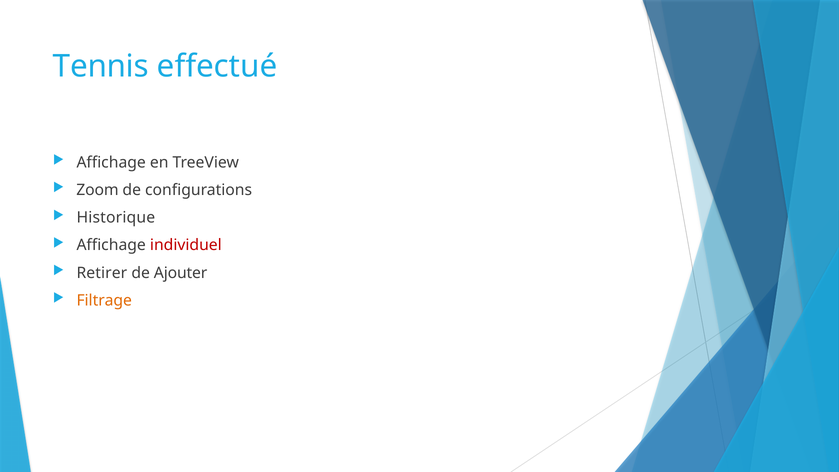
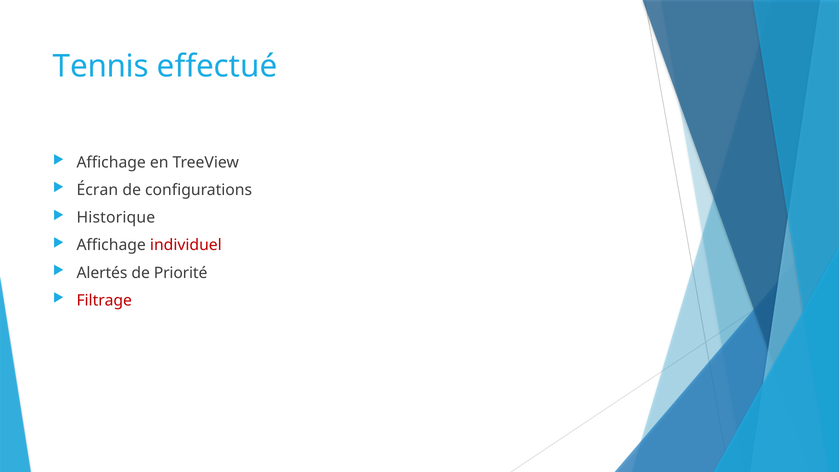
Zoom: Zoom -> Écran (97, 190)
Retirer: Retirer -> Alertés (102, 273)
Ajouter: Ajouter -> Priorité (181, 273)
Filtrage colour: orange -> red (104, 300)
